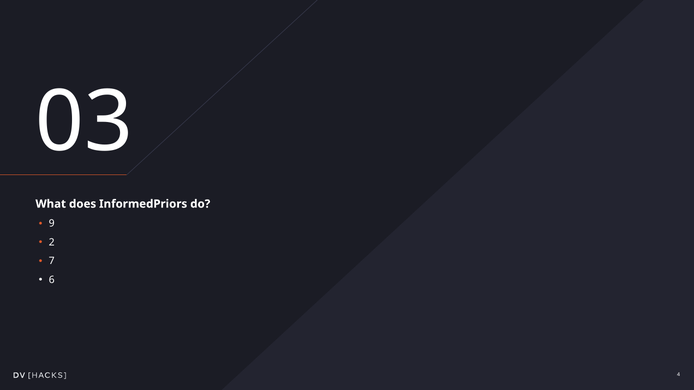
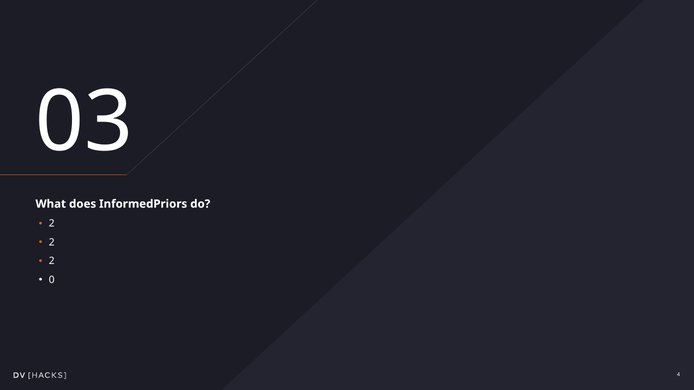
9: 9 -> 2 (52, 224)
7: 7 -> 2 (52, 261)
6: 6 -> 0 (52, 280)
